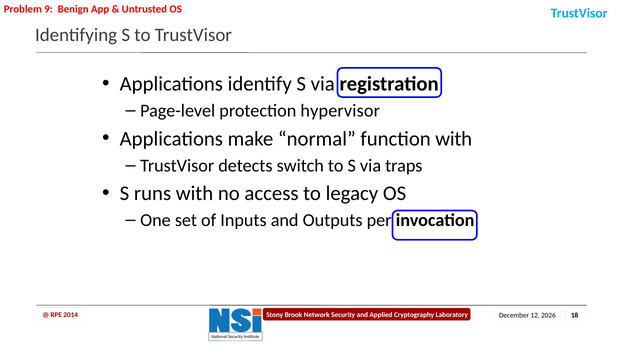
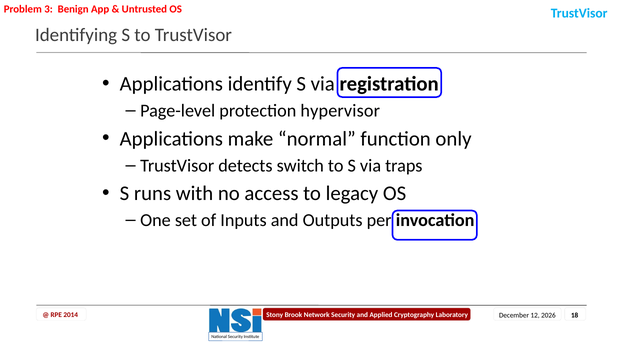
9: 9 -> 3 (49, 9)
function with: with -> only (454, 138)
